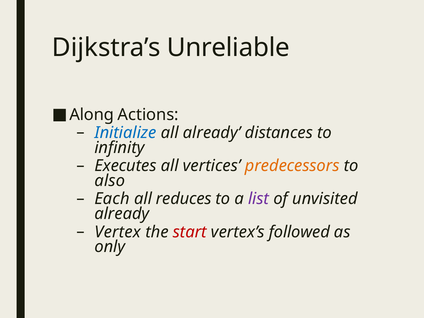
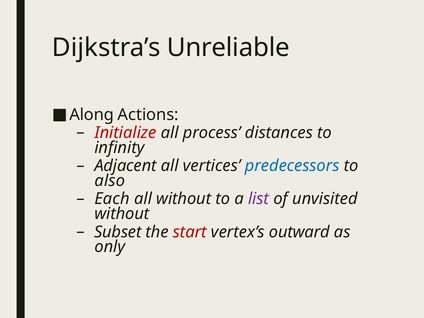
Initialize colour: blue -> red (125, 133)
all already: already -> process (212, 133)
Executes: Executes -> Adjacent (126, 166)
predecessors colour: orange -> blue (292, 166)
all reduces: reduces -> without (184, 199)
already: already -> without (122, 214)
Vertex: Vertex -> Subset (118, 232)
followed: followed -> outward (299, 232)
